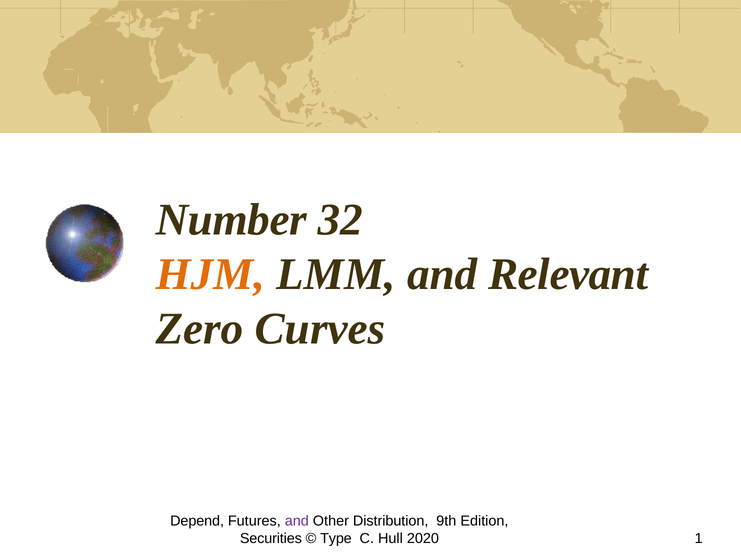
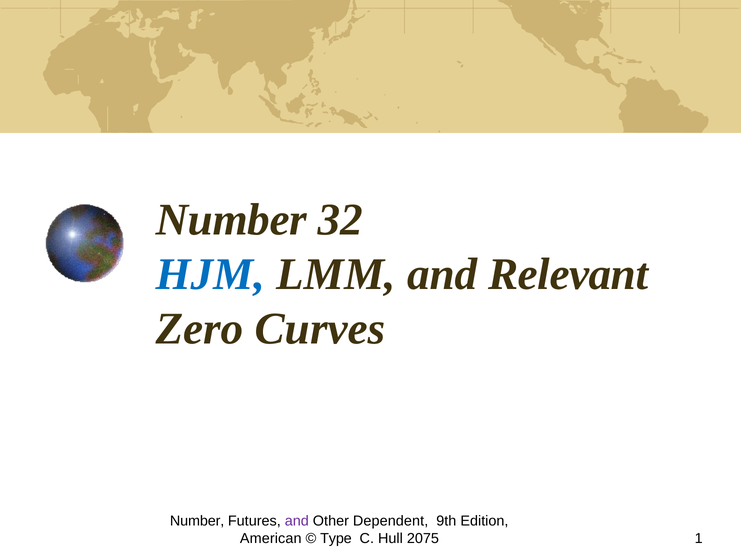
HJM colour: orange -> blue (210, 274)
Depend: Depend -> Number (197, 521)
Distribution: Distribution -> Dependent (391, 521)
Securities: Securities -> American (271, 538)
2020: 2020 -> 2075 (423, 538)
